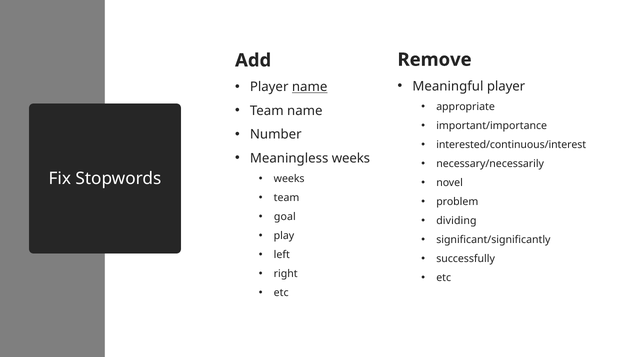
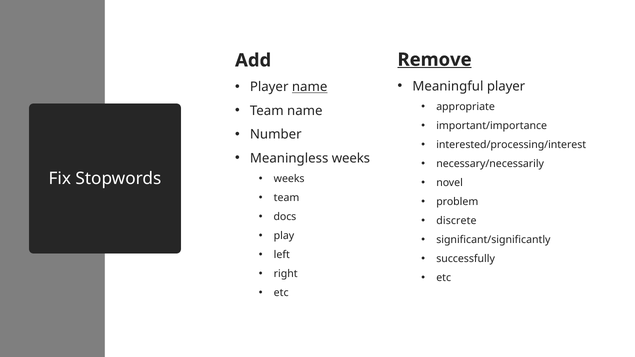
Remove underline: none -> present (435, 60)
interested/continuous/interest: interested/continuous/interest -> interested/processing/interest (511, 145)
goal: goal -> docs (285, 217)
dividing: dividing -> discrete (456, 221)
